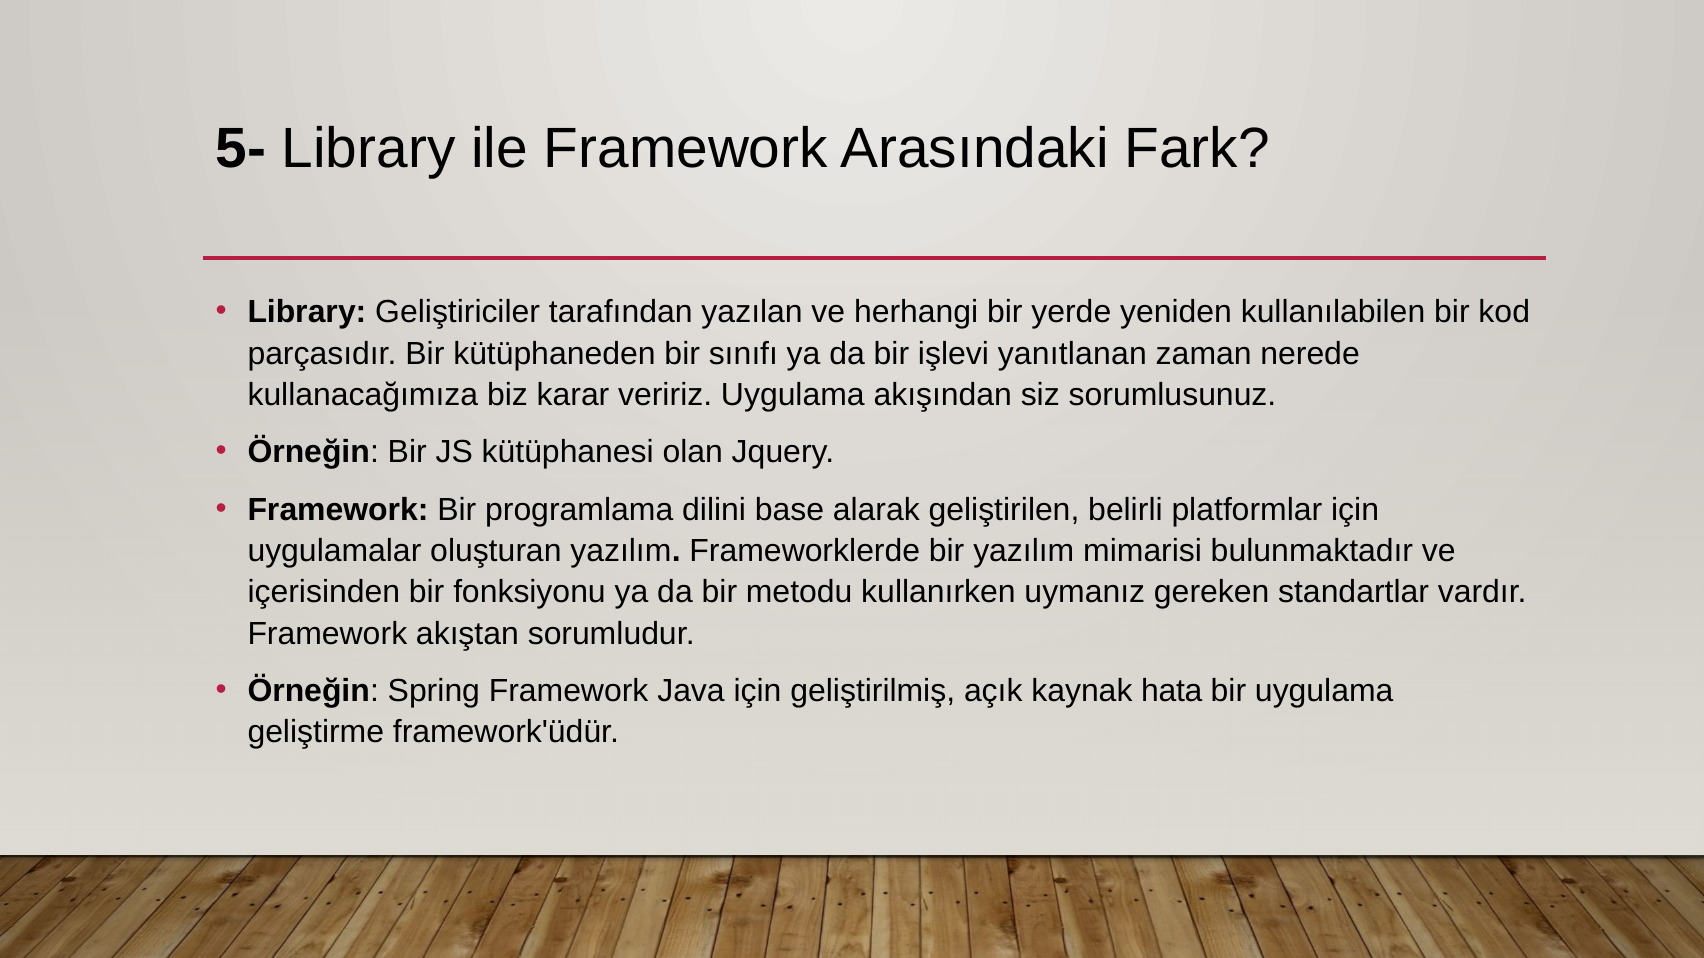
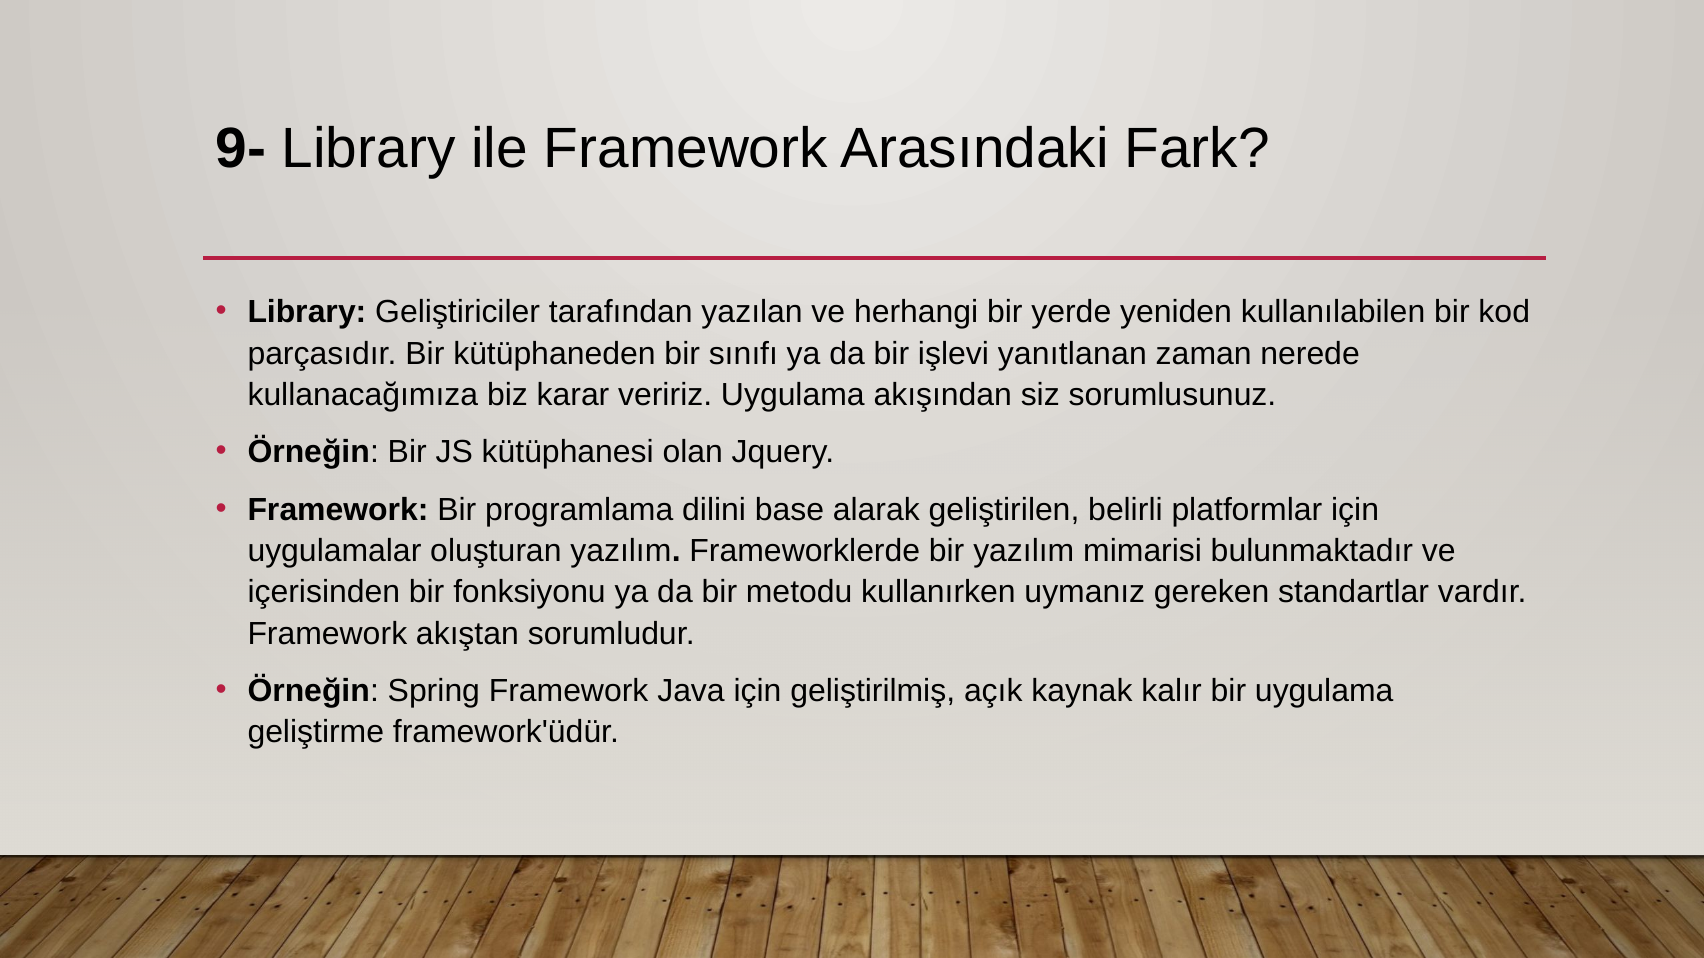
5-: 5- -> 9- (241, 149)
hata: hata -> kalır (1172, 691)
